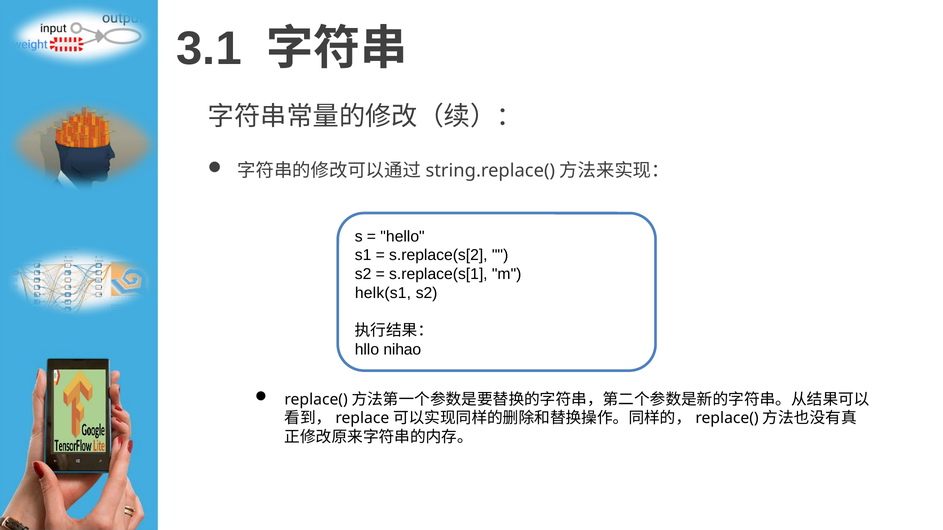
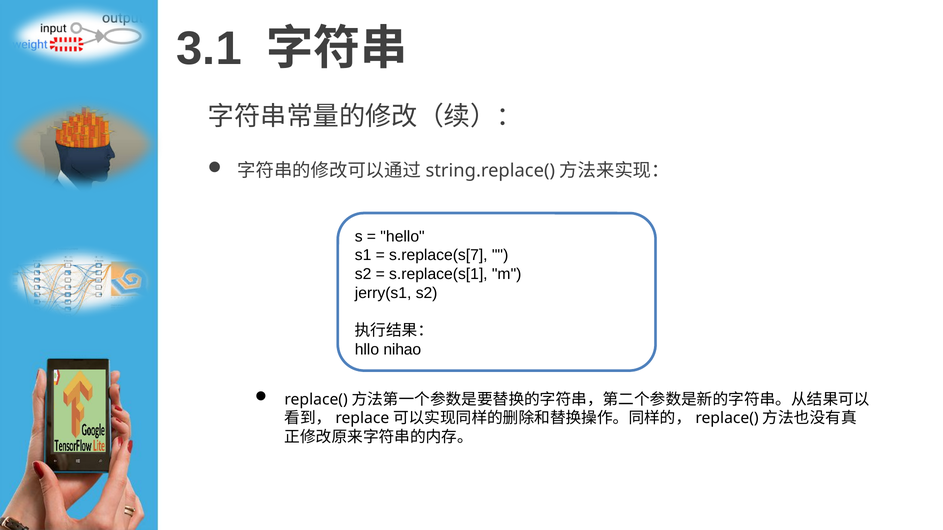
s.replace(s[2: s.replace(s[2 -> s.replace(s[7 (438, 255)
helk(s1: helk(s1 -> jerry(s1 (383, 293)
